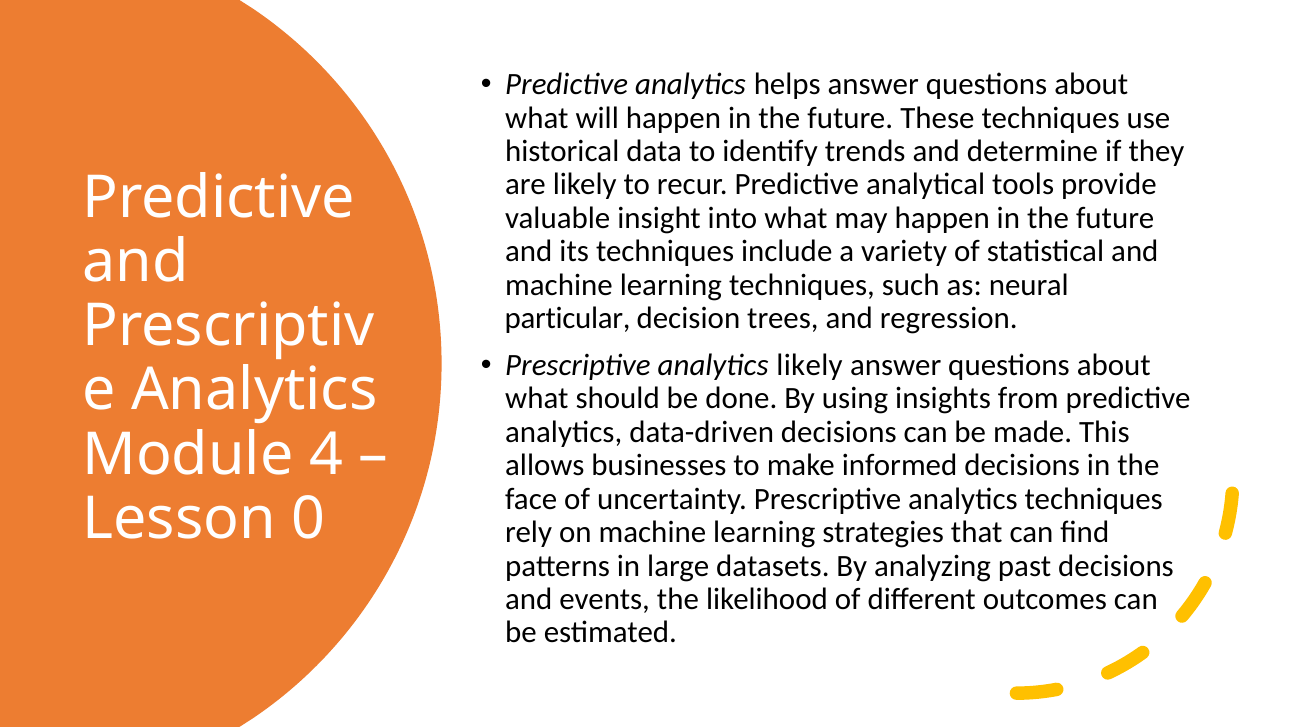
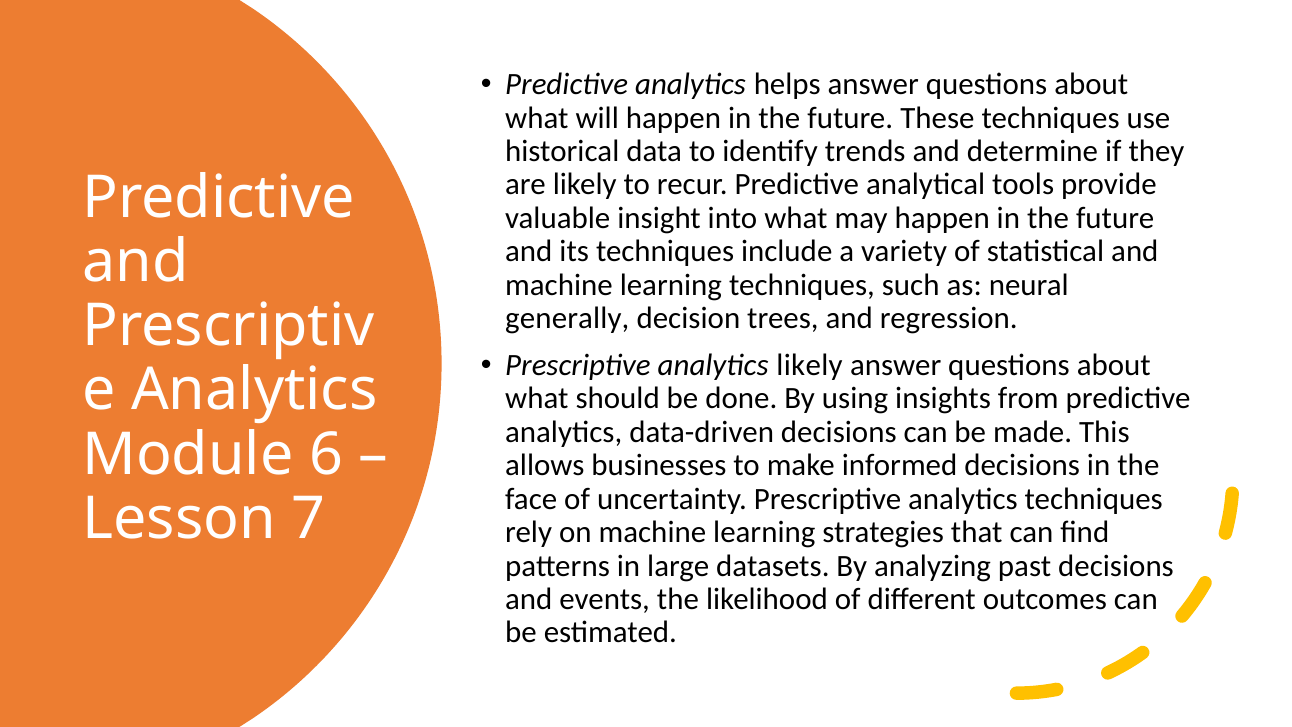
particular: particular -> generally (567, 318)
4: 4 -> 6 (326, 454)
0: 0 -> 7 (308, 518)
